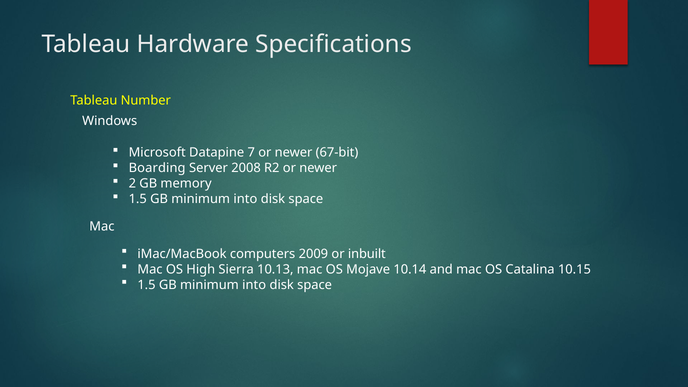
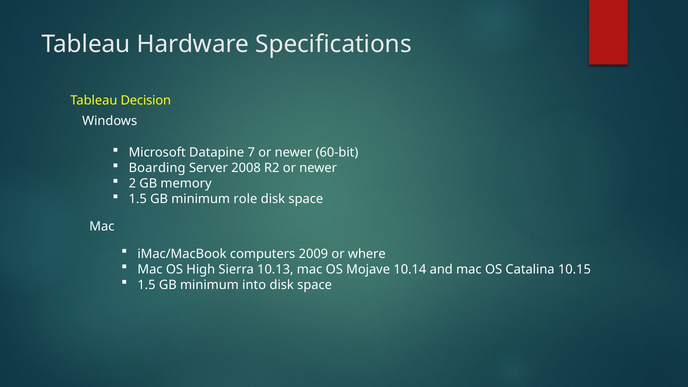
Number: Number -> Decision (146, 100)
67-bit: 67-bit -> 60-bit (337, 152)
into: into -> role (245, 199)
inbuilt: inbuilt -> where (367, 254)
